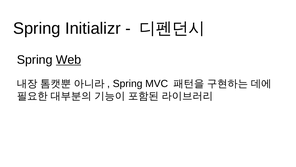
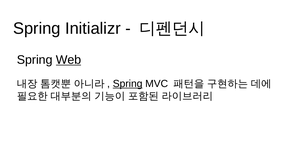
Spring underline: none -> present (128, 83)
